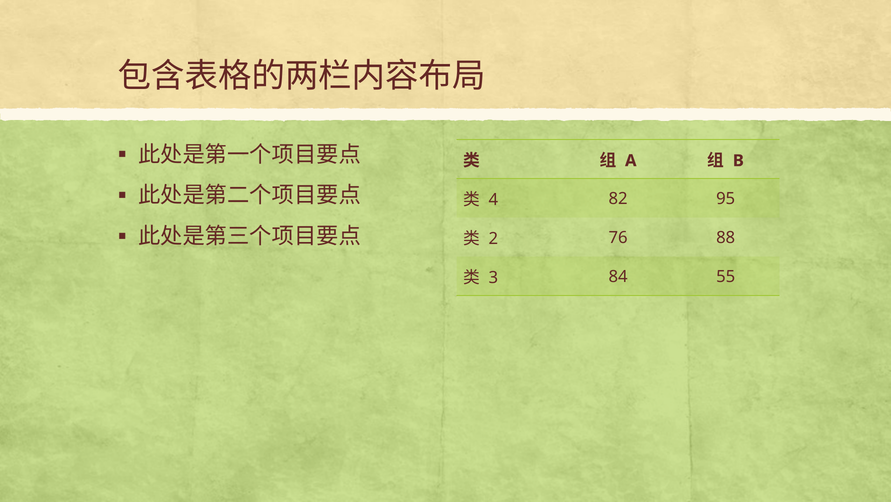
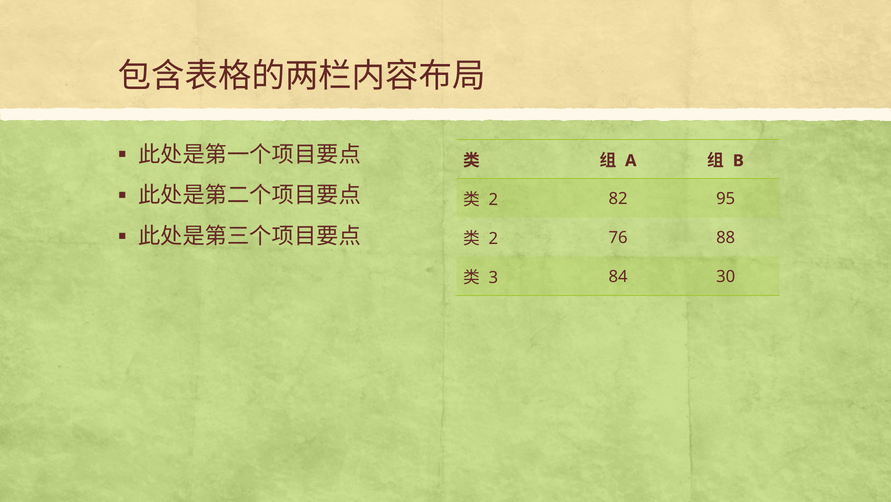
4: 4 -> 2 (493, 199)
55: 55 -> 30 (726, 277)
